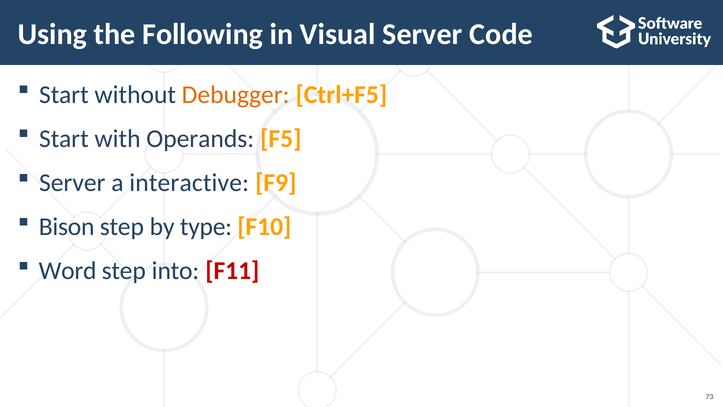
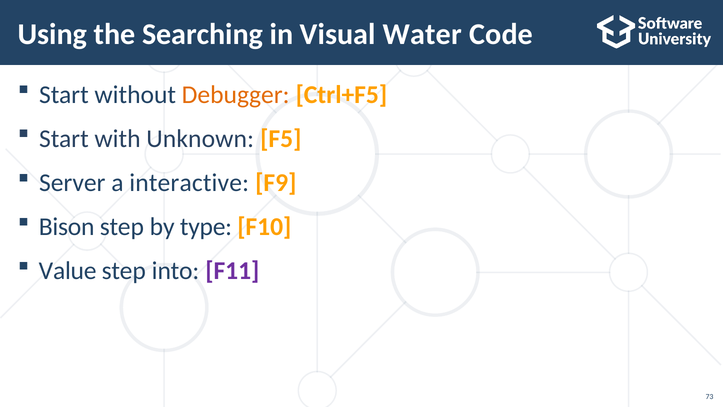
Following: Following -> Searching (203, 34)
Visual Server: Server -> Water (422, 34)
Operands: Operands -> Unknown (200, 139)
Word: Word -> Value (68, 271)
F11 colour: red -> purple (232, 271)
